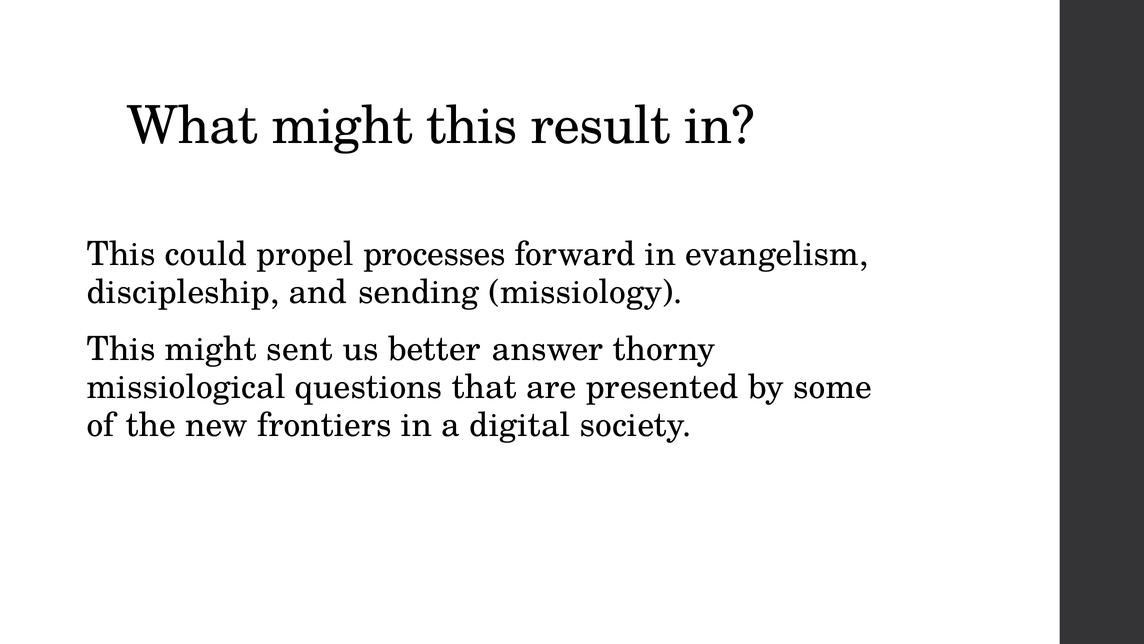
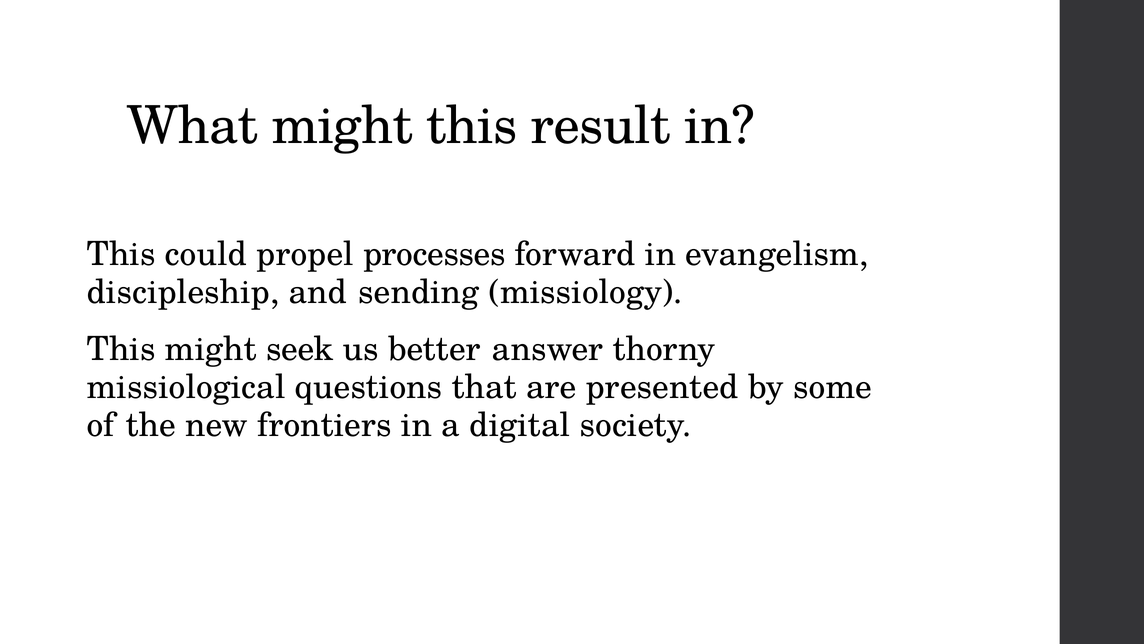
sent: sent -> seek (300, 349)
